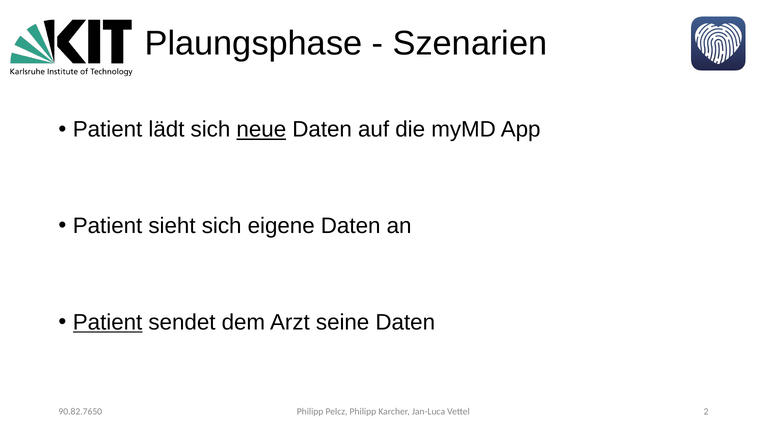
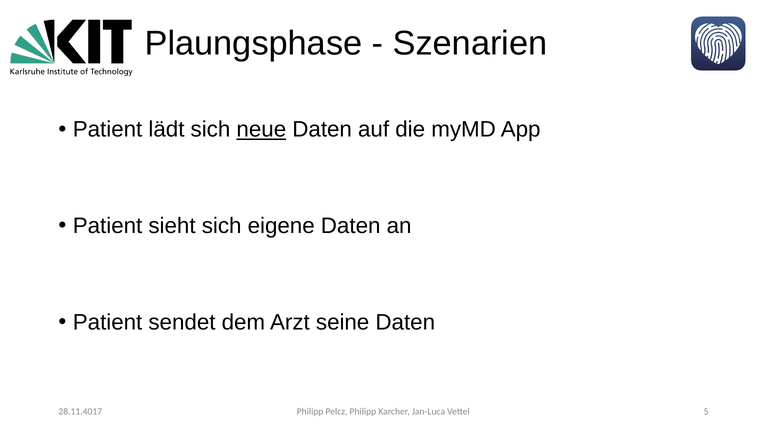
Patient underline: present -> none (108, 323)
2: 2 -> 5 (706, 412)
90.82.7650: 90.82.7650 -> 28.11.4017 (80, 412)
